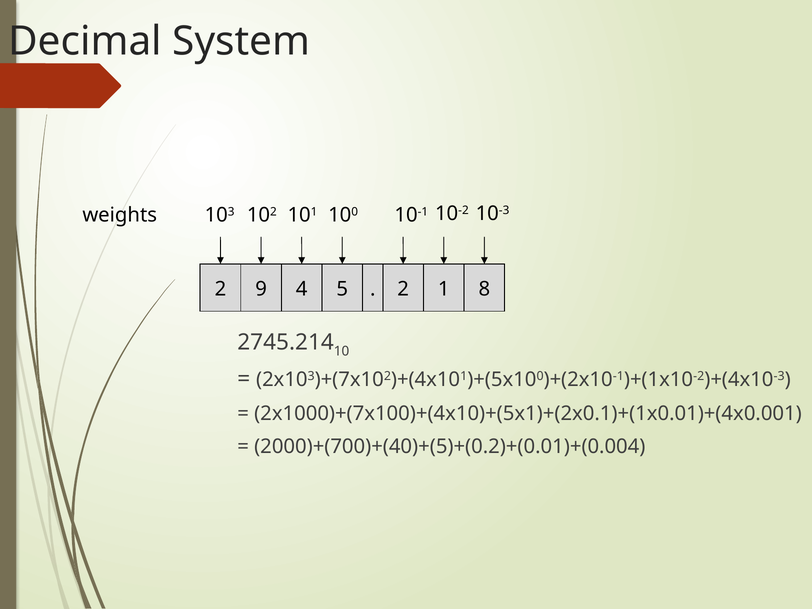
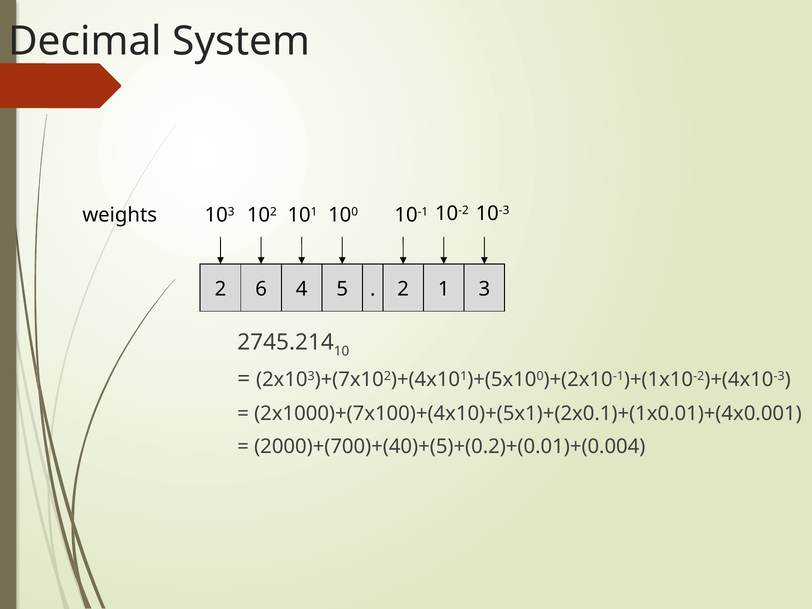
9: 9 -> 6 (261, 289)
8: 8 -> 3 (484, 289)
